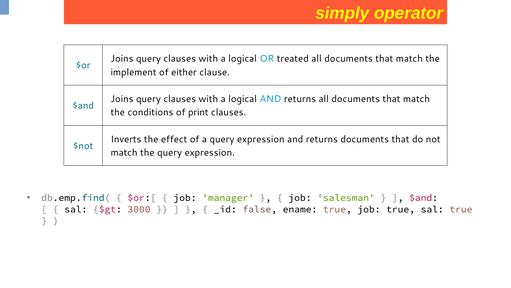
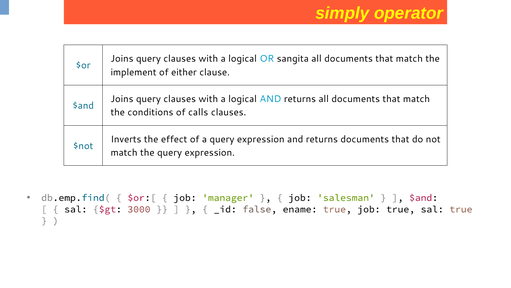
treated: treated -> sangita (293, 59)
print: print -> calls (198, 112)
